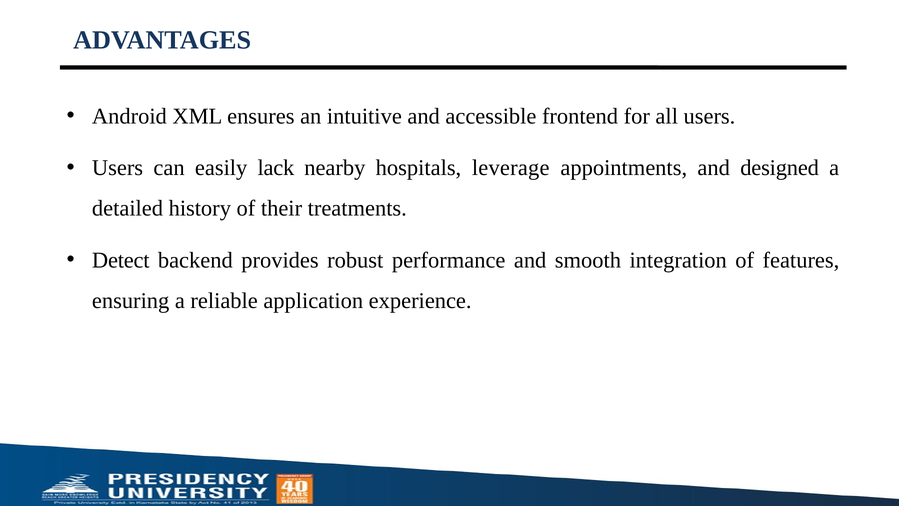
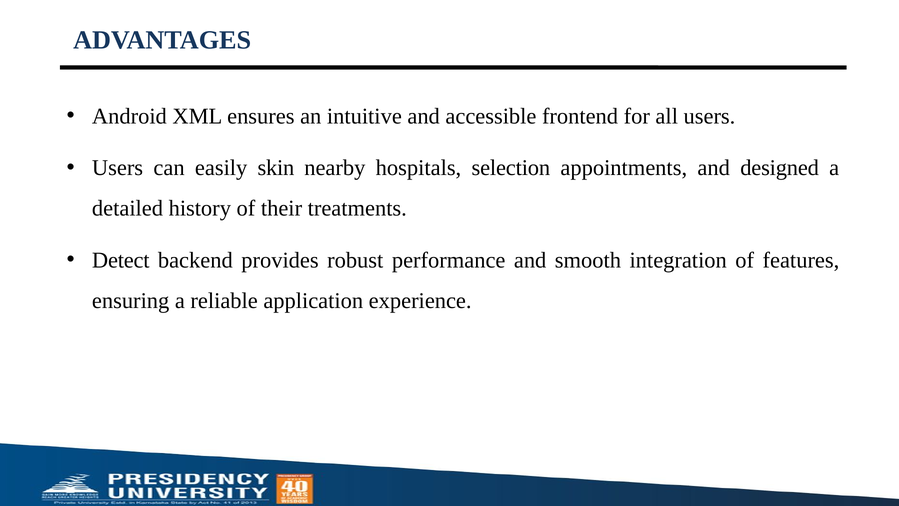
lack: lack -> skin (276, 168)
leverage: leverage -> selection (511, 168)
